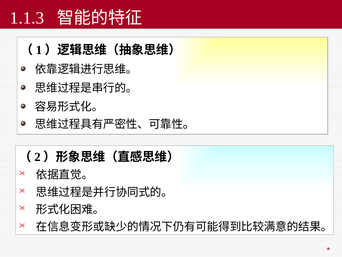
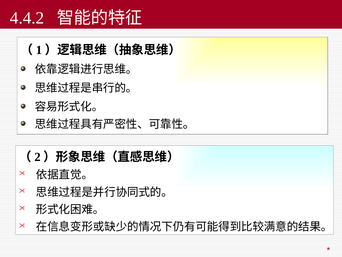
1.1.3: 1.1.3 -> 4.4.2 (27, 18)
